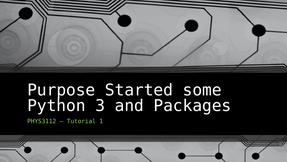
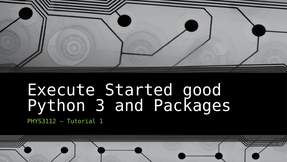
Purpose: Purpose -> Execute (61, 90)
some: some -> good (202, 90)
